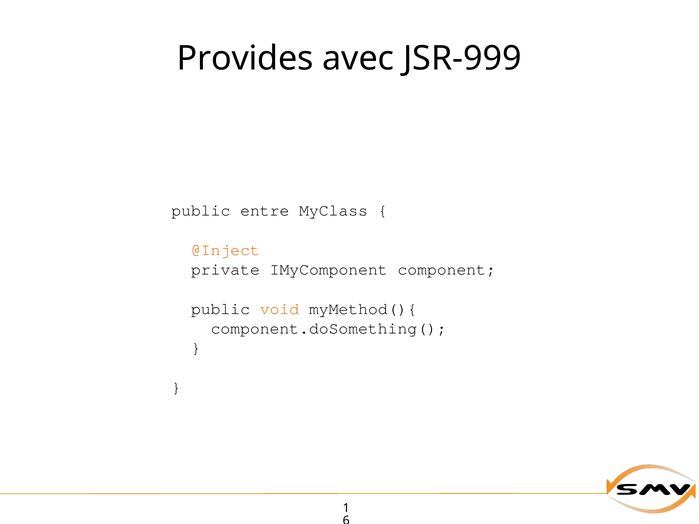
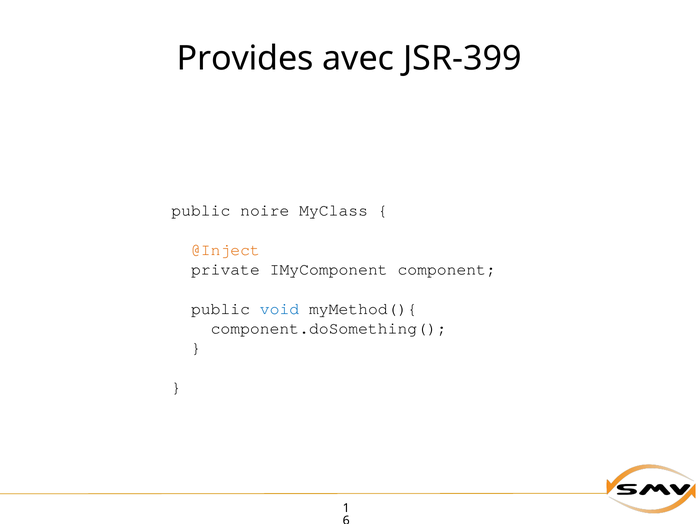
JSR-999: JSR-999 -> JSR-399 (463, 59)
entre: entre -> noire (265, 211)
void colour: orange -> blue (280, 309)
